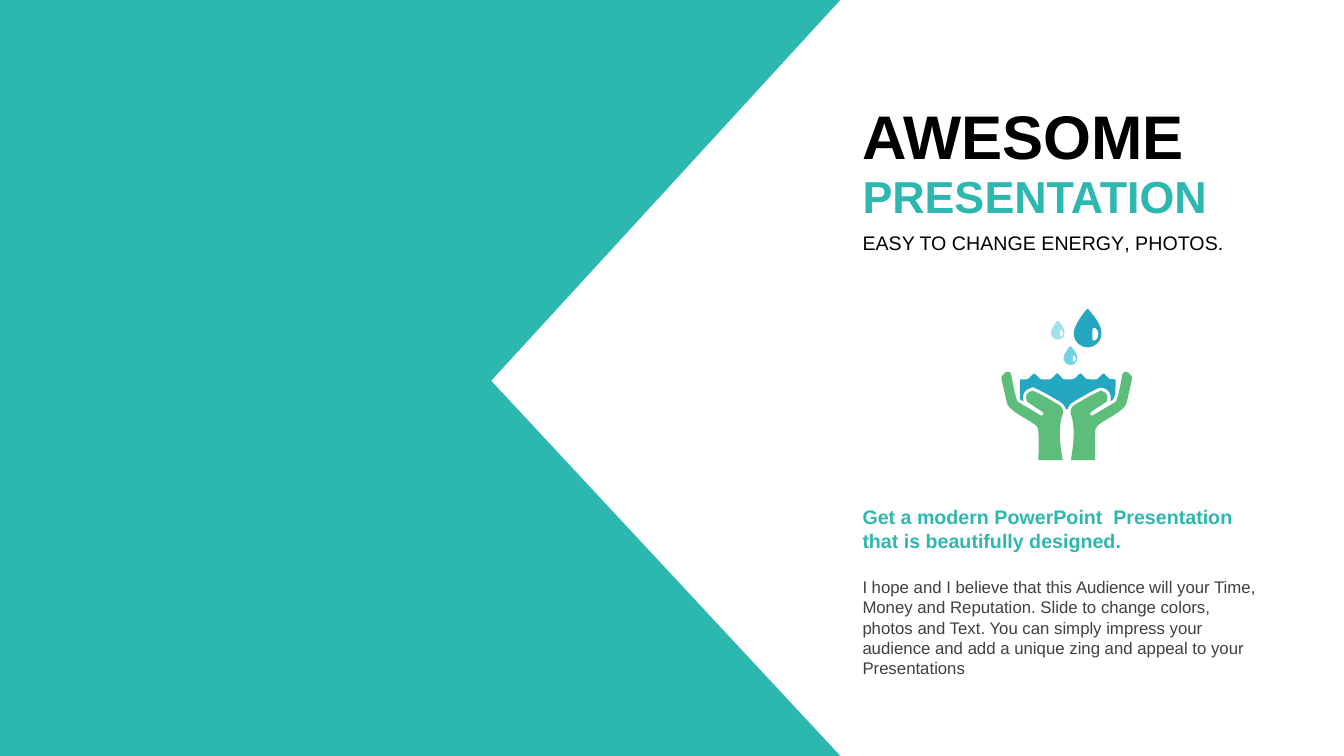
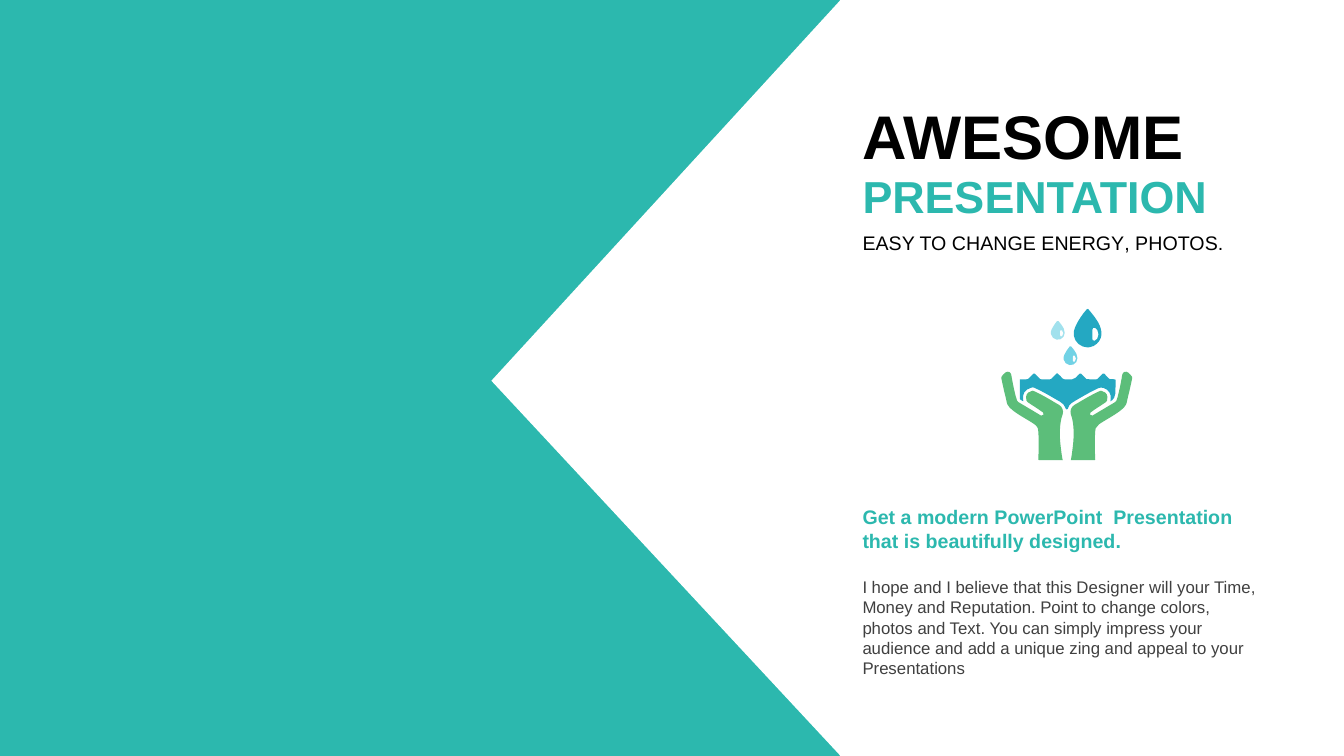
this Audience: Audience -> Designer (1110, 588)
Slide: Slide -> Point (1059, 608)
